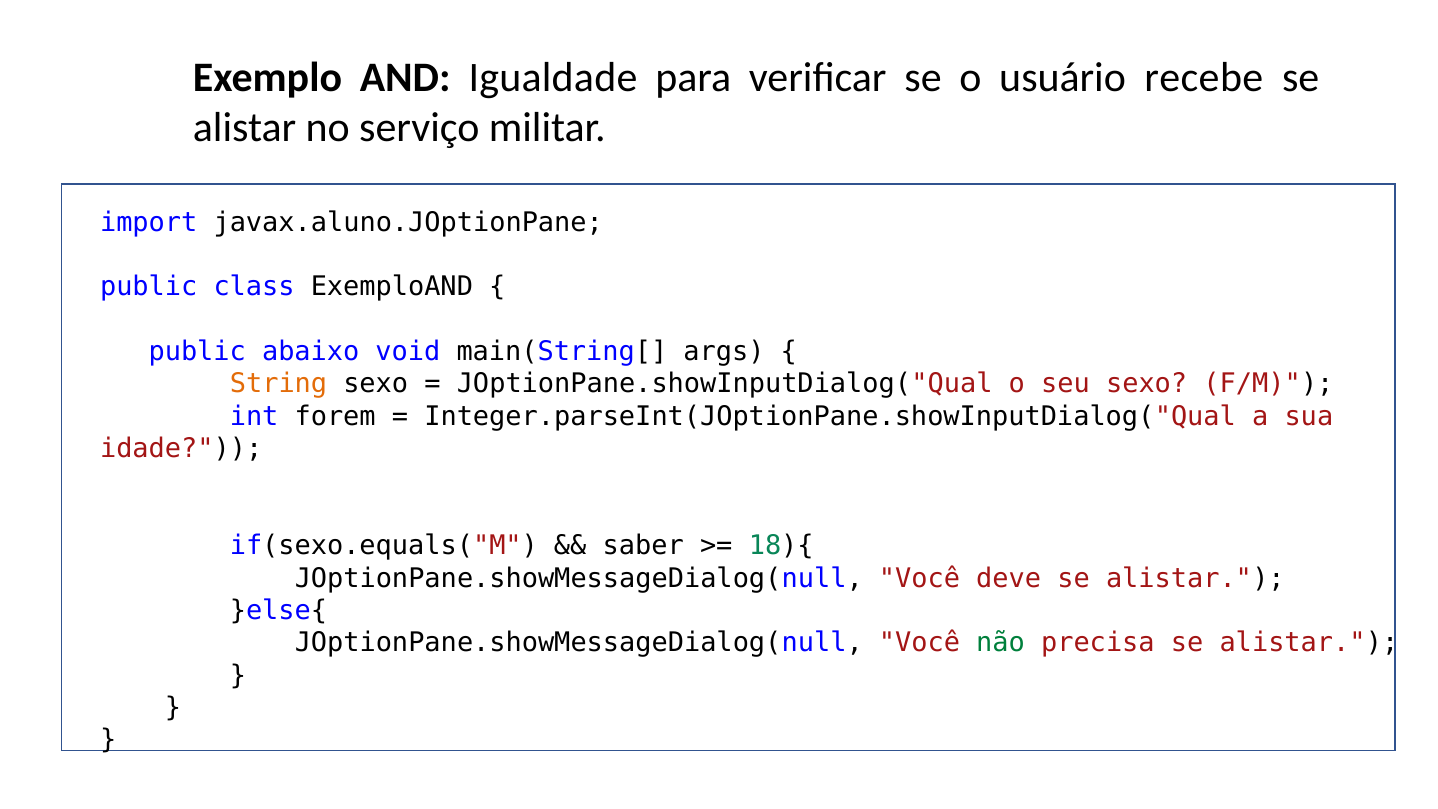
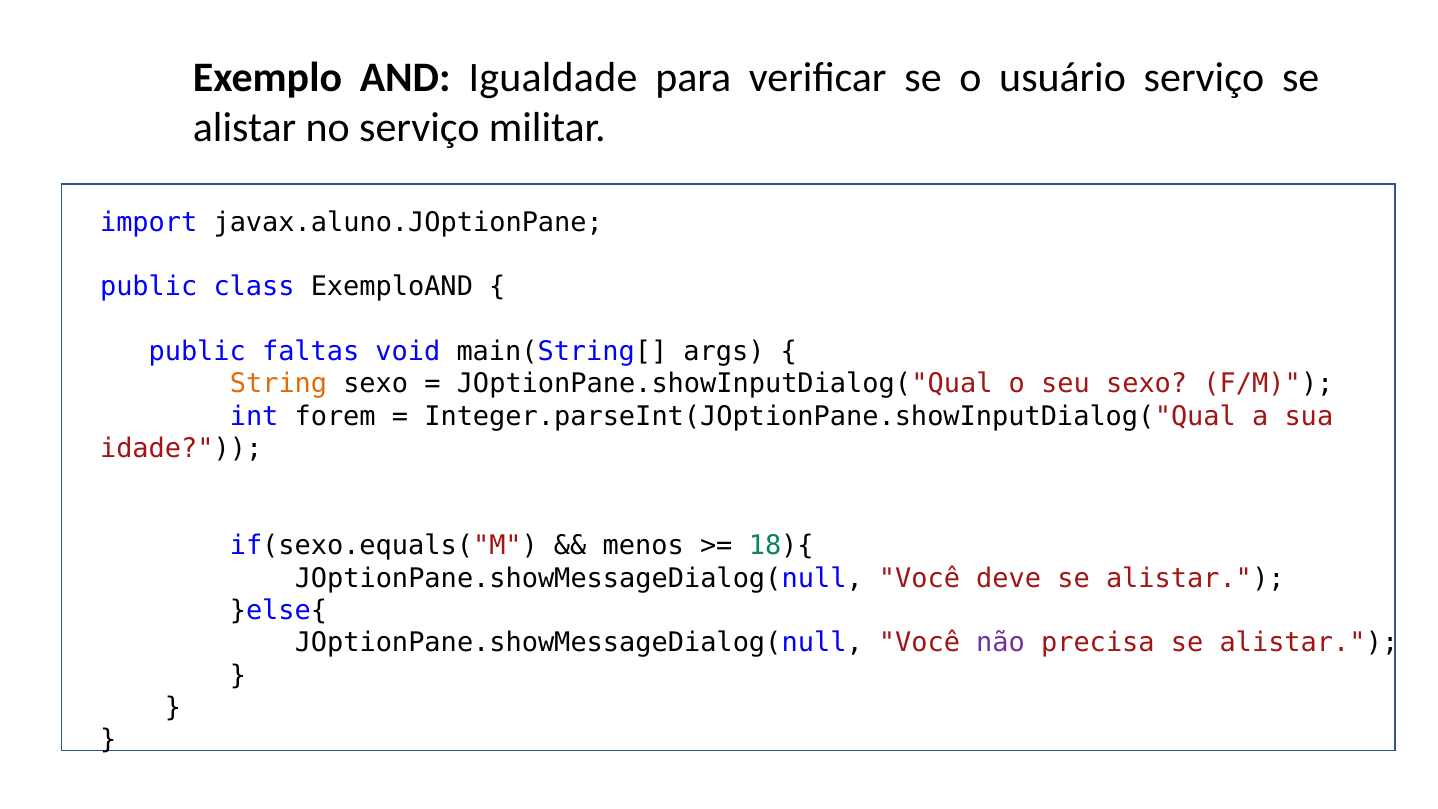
usuário recebe: recebe -> serviço (1204, 77)
abaixo: abaixo -> faltas (311, 352)
saber: saber -> menos (643, 546)
não colour: green -> purple (1001, 643)
